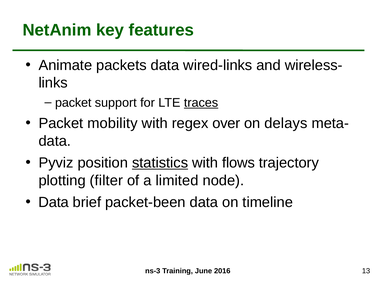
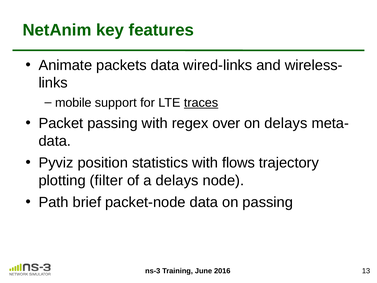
packet: packet -> mobile (73, 103)
Packet mobility: mobility -> passing (112, 123)
statistics underline: present -> none (160, 163)
a limited: limited -> delays (177, 180)
Data: Data -> Path (54, 202)
packet-been: packet-been -> packet-node (145, 202)
on timeline: timeline -> passing (268, 202)
